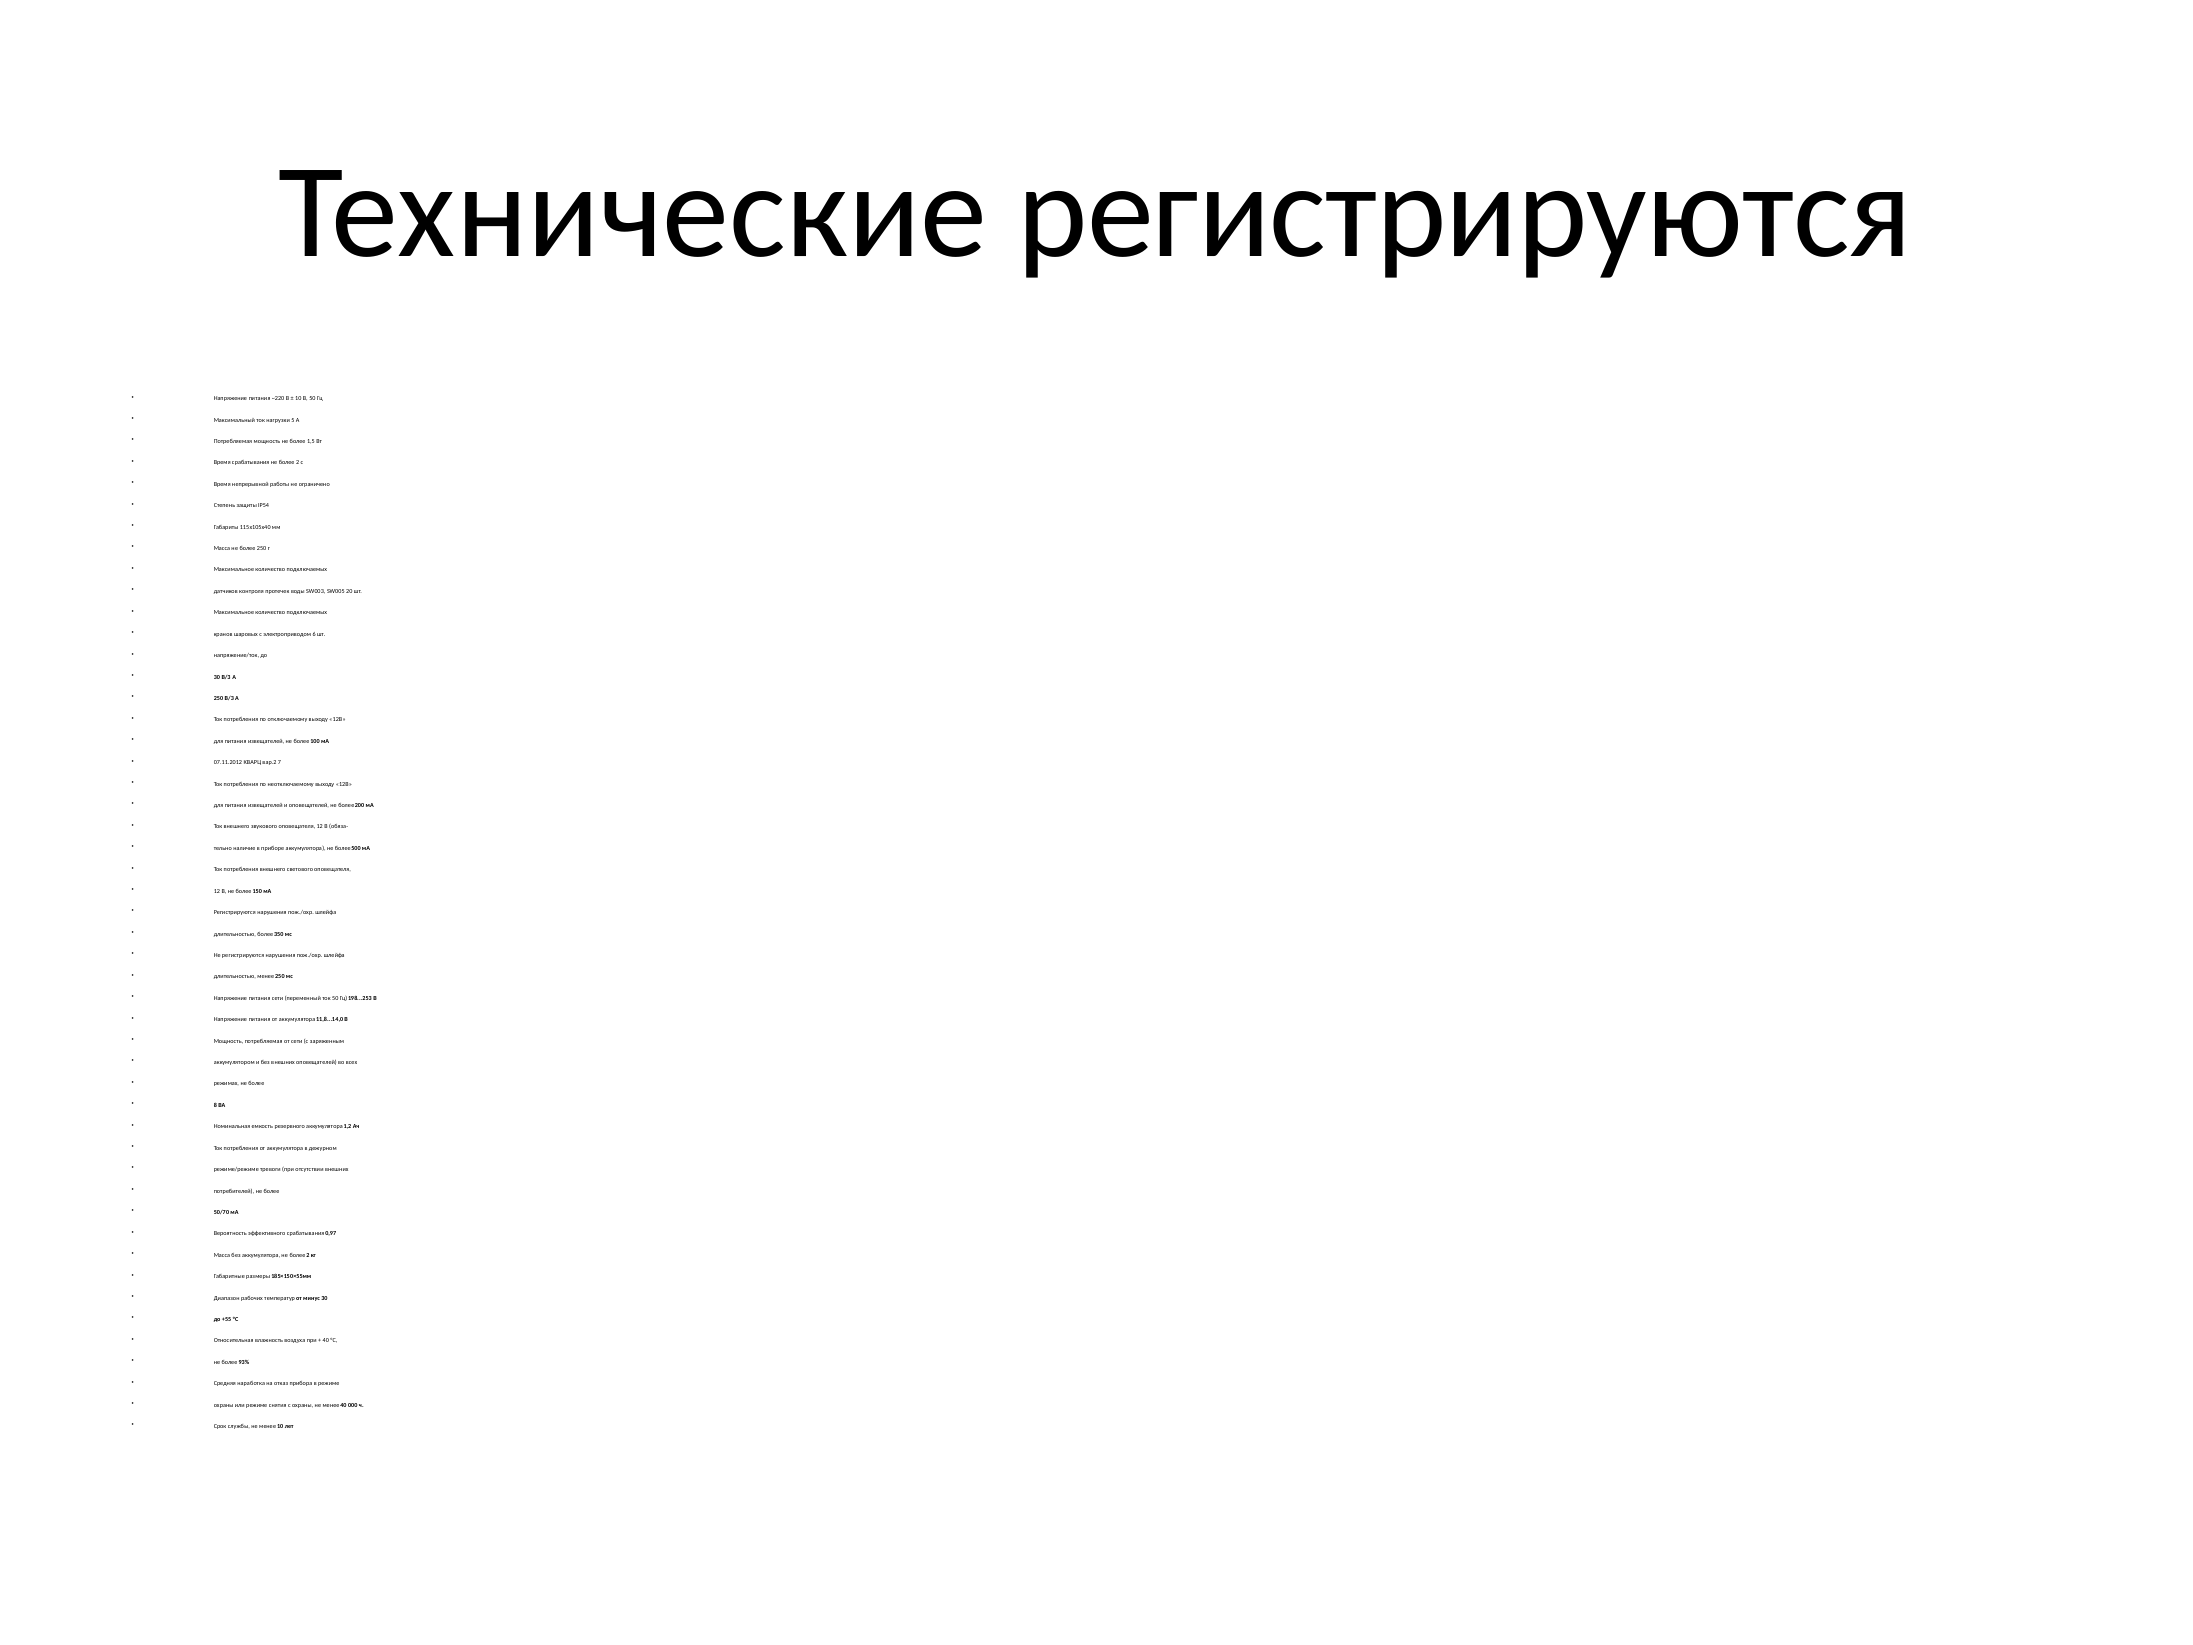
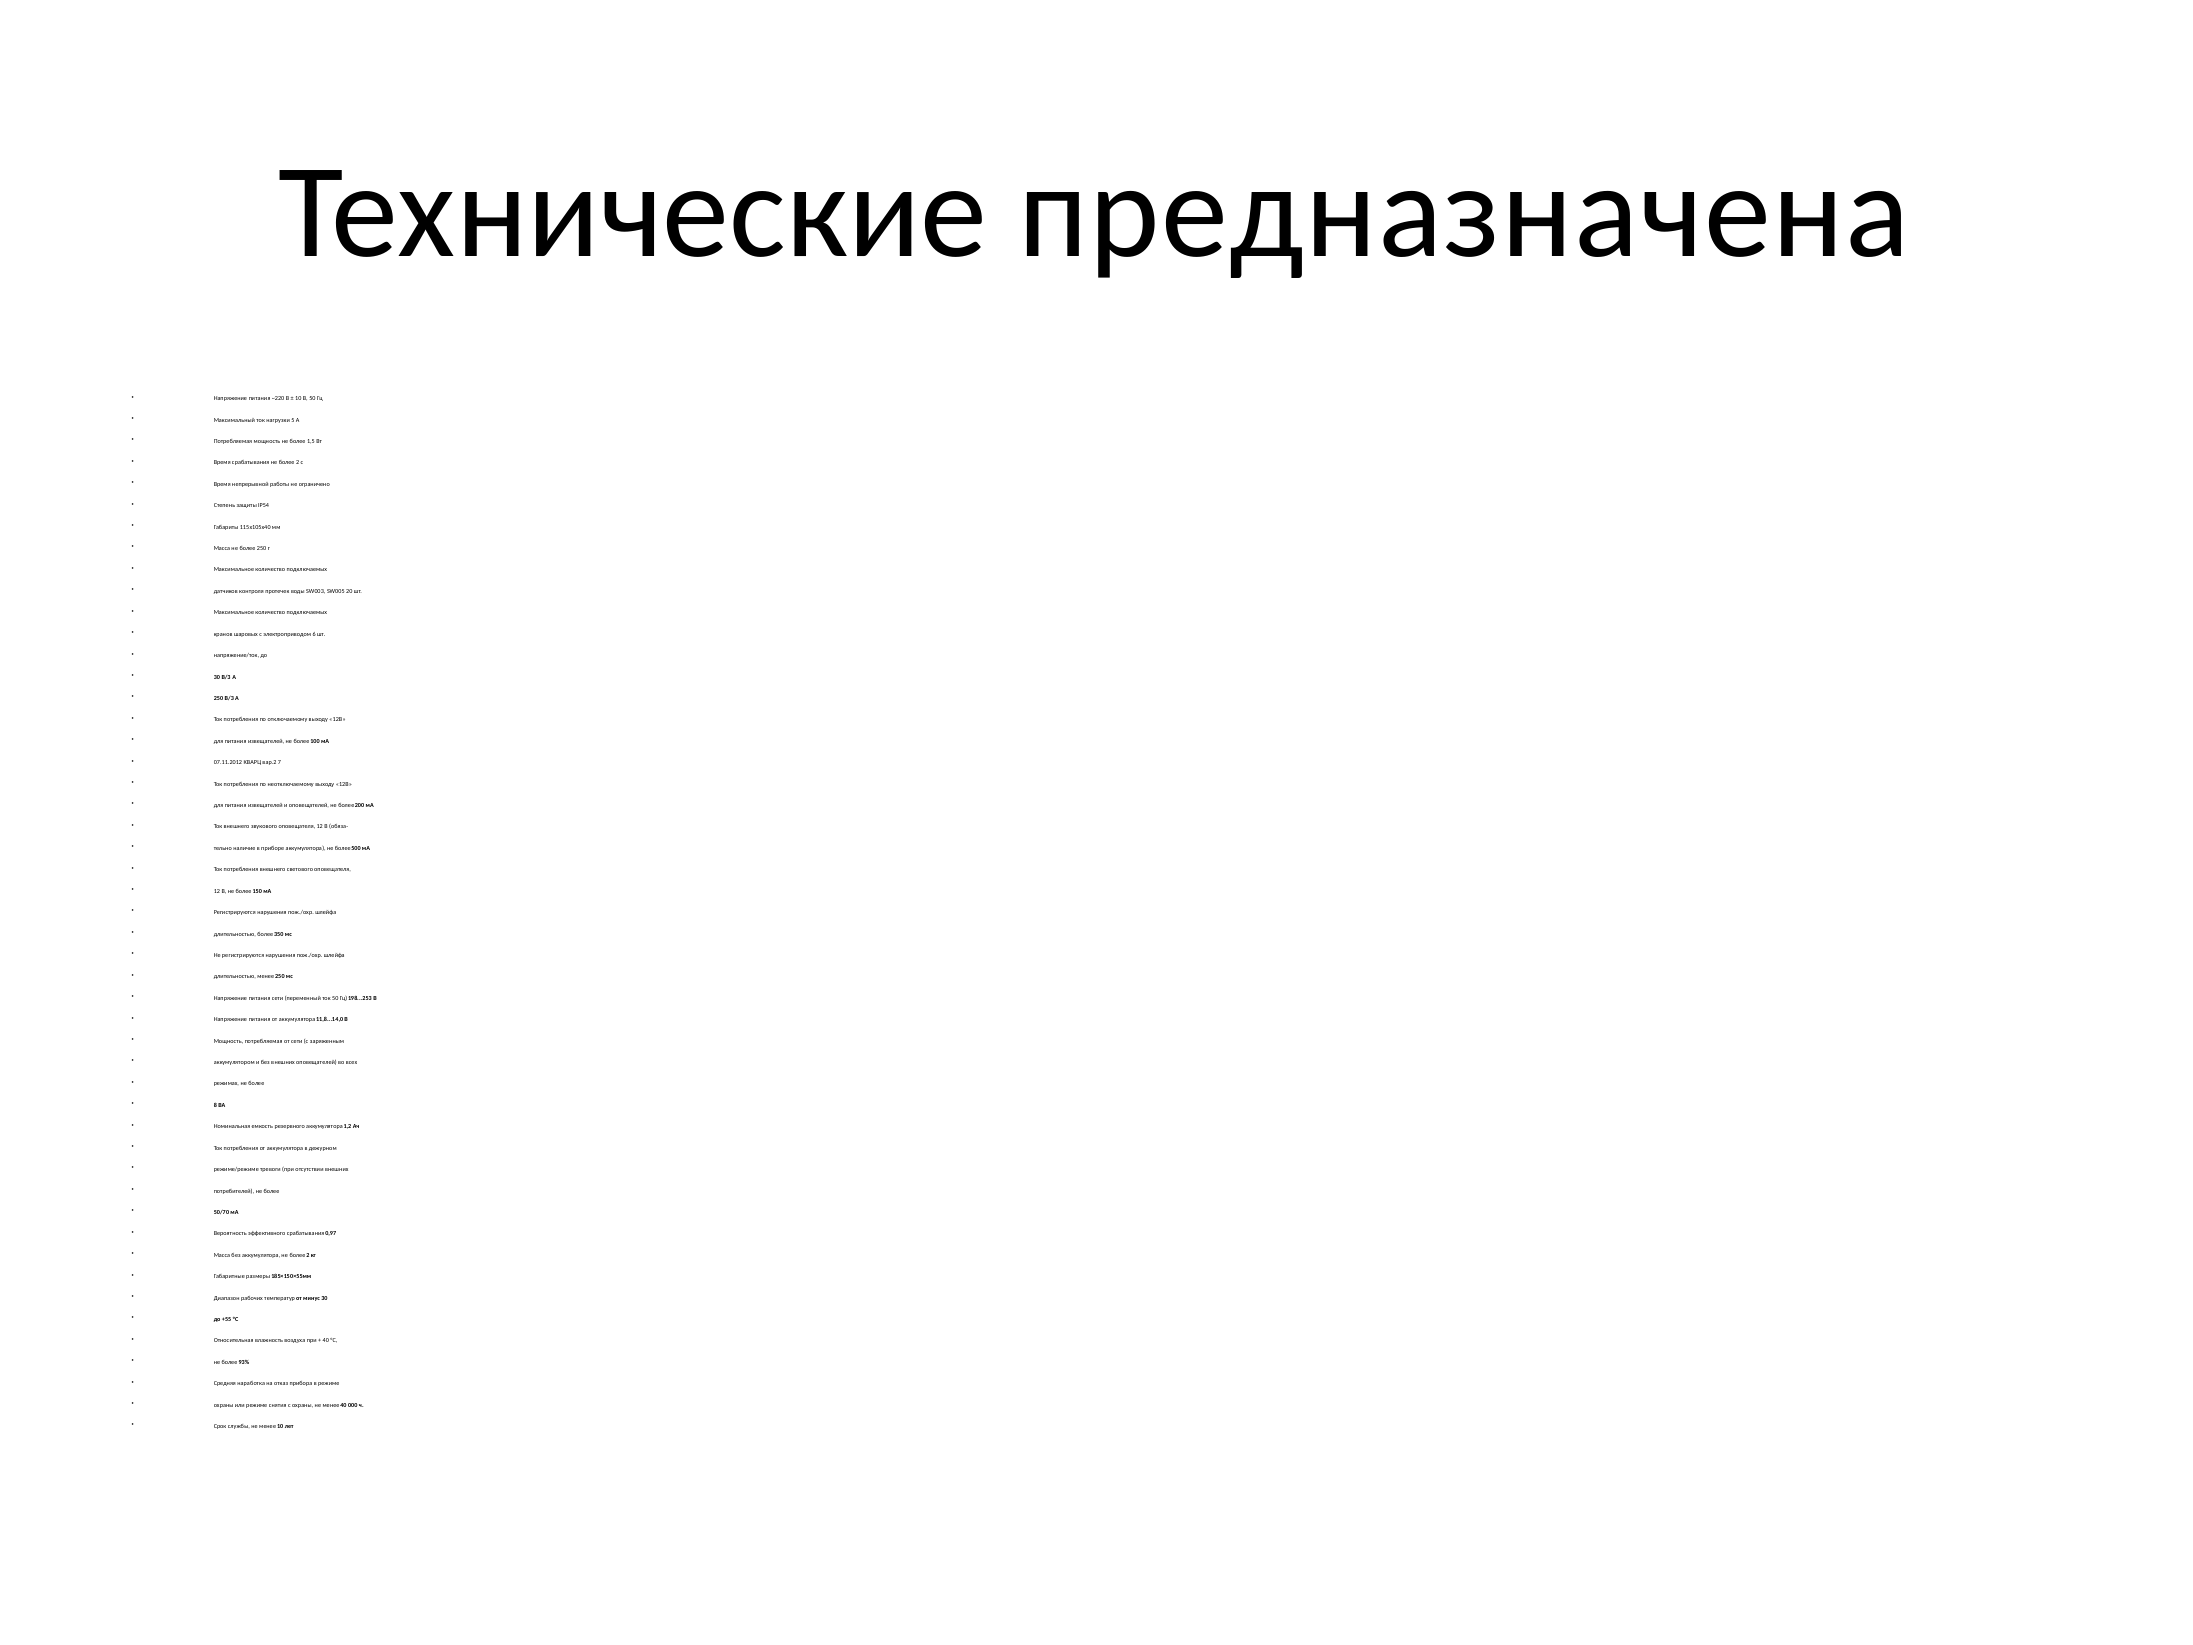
Технические регистрируются: регистрируются -> предназначена (1464, 212)
